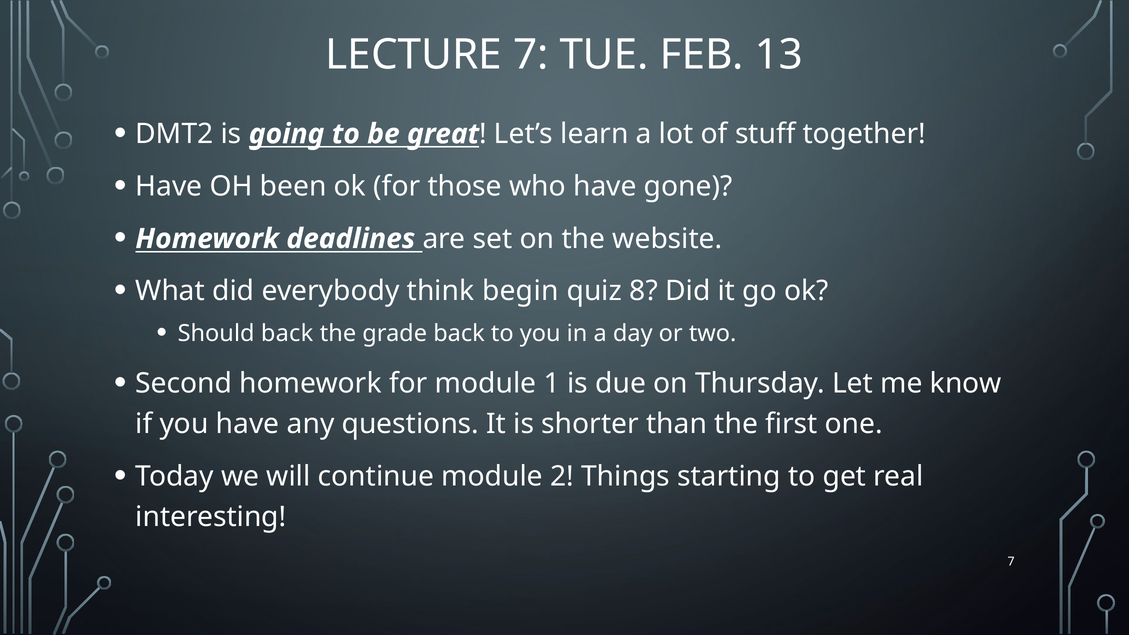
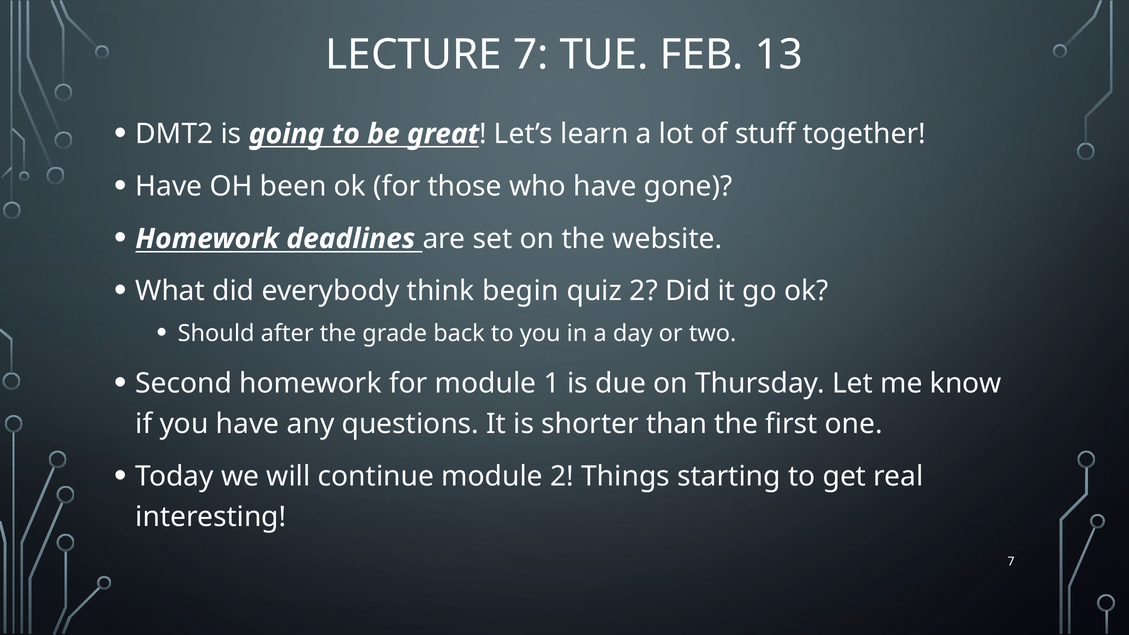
quiz 8: 8 -> 2 (644, 291)
Should back: back -> after (287, 333)
